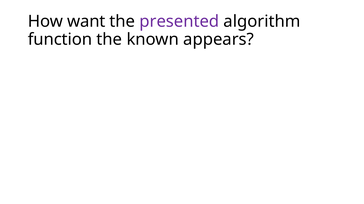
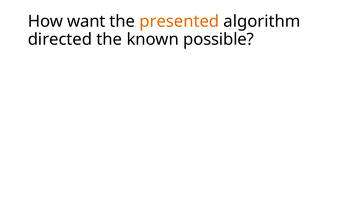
presented colour: purple -> orange (179, 22)
function: function -> directed (60, 40)
appears: appears -> possible (219, 40)
